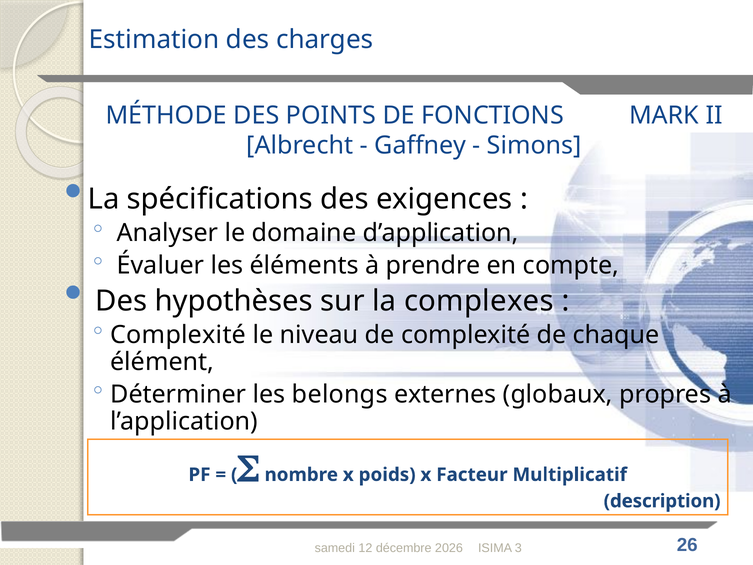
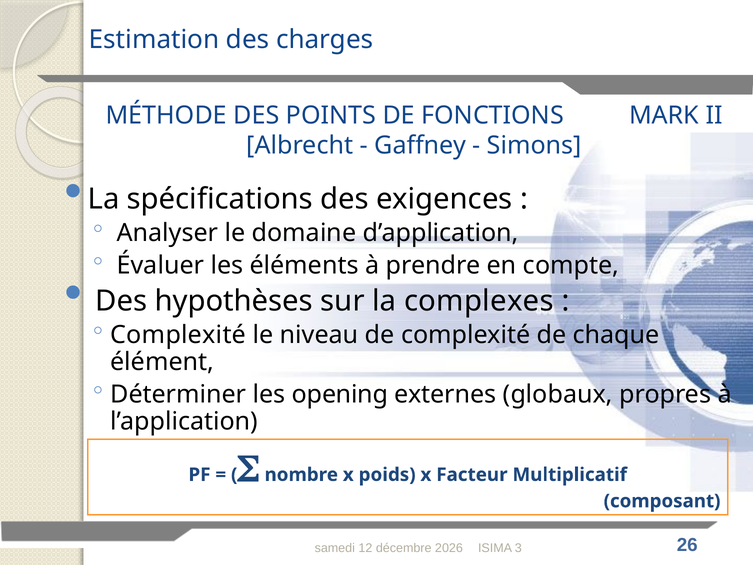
belongs: belongs -> opening (340, 394)
description: description -> composant (662, 501)
